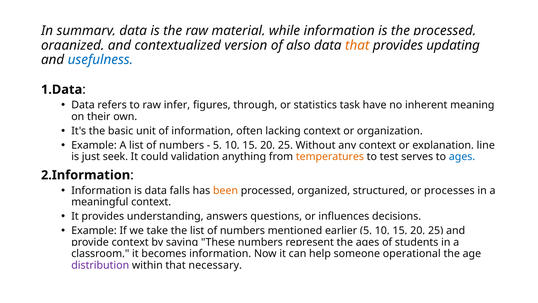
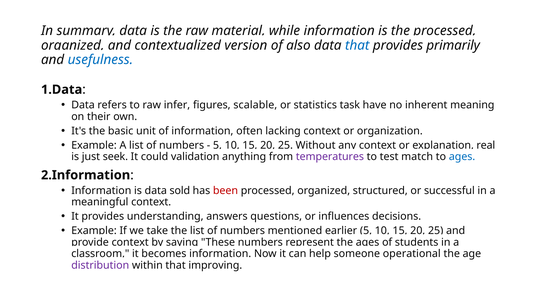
that colour: orange -> blue (357, 45)
updating: updating -> primarily (453, 45)
through: through -> scalable (255, 105)
line: line -> real (486, 145)
temperatures colour: orange -> purple (330, 157)
serves: serves -> match (417, 157)
falls: falls -> sold (180, 190)
been colour: orange -> red (225, 190)
processes: processes -> successful (449, 190)
necessary: necessary -> improving (215, 265)
